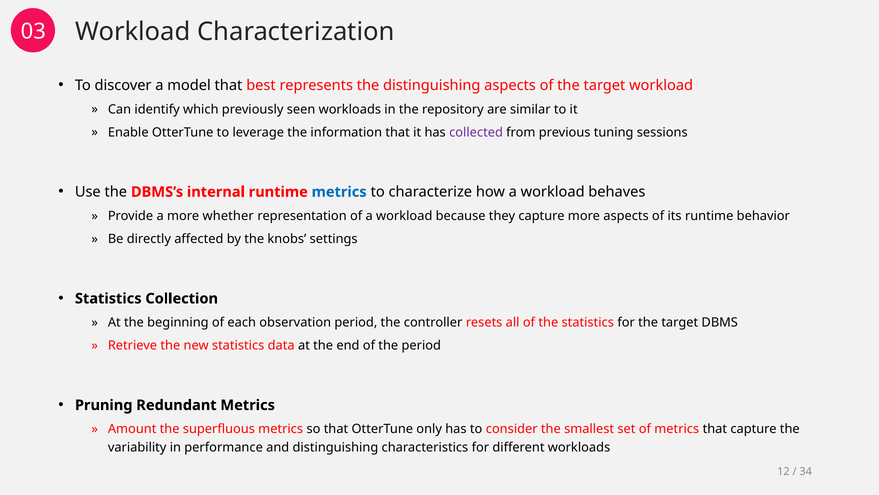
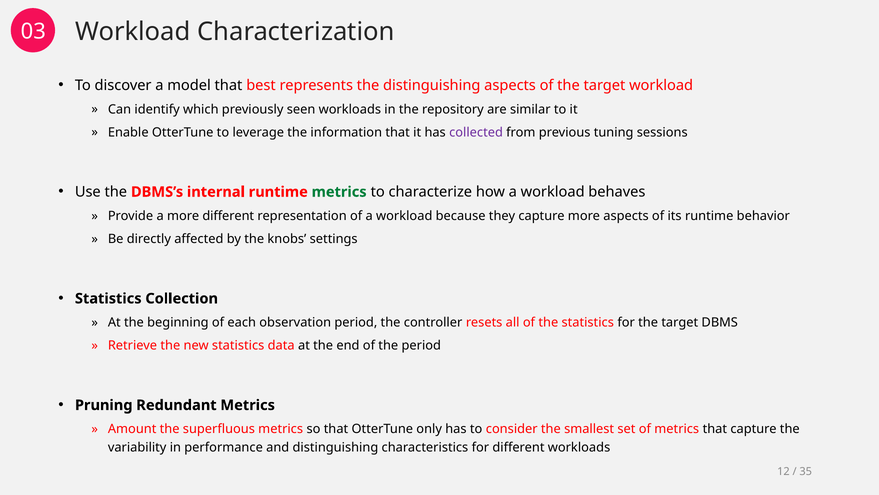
metrics colour: blue -> green (339, 192)
more whether: whether -> different (228, 216)
34: 34 -> 35 (806, 471)
